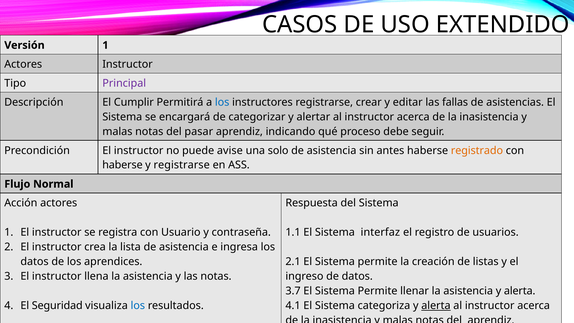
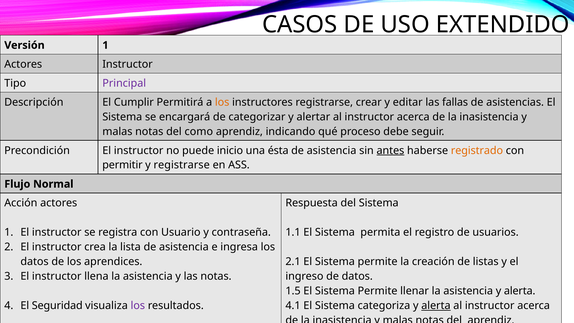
los colour: blue -> orange (222, 102)
pasar: pasar -> como (199, 131)
avise: avise -> inicio (230, 150)
solo: solo -> ésta (278, 150)
antes underline: none -> present (390, 150)
haberse: haberse -> permitir (122, 165)
interfaz: interfaz -> permita (380, 232)
3.7: 3.7 -> 1.5 (293, 291)
los colour: blue -> purple (138, 305)
